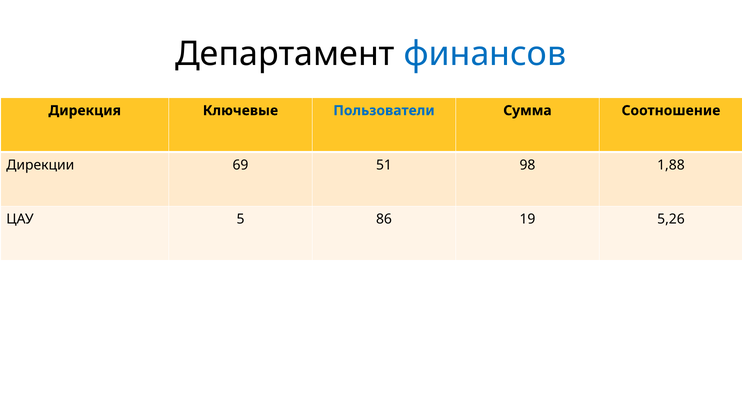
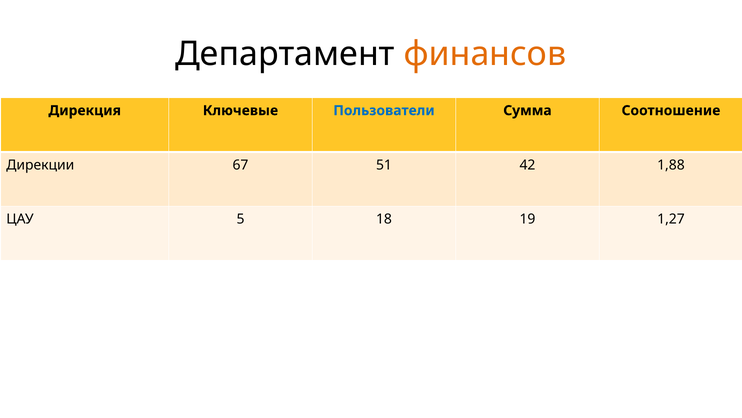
финансов colour: blue -> orange (485, 54)
69: 69 -> 67 (240, 165)
98: 98 -> 42 (527, 165)
86: 86 -> 18 (384, 219)
5,26: 5,26 -> 1,27 (671, 219)
